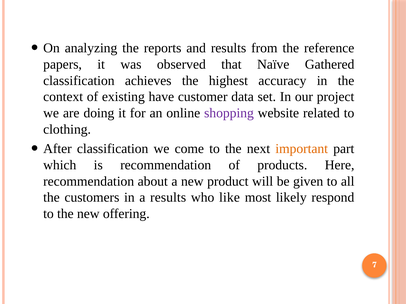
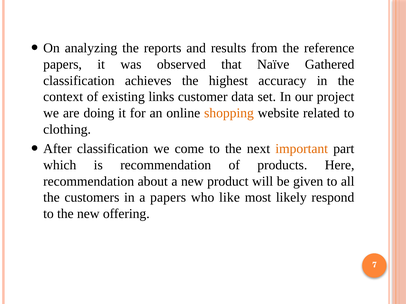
have: have -> links (161, 97)
shopping colour: purple -> orange (229, 113)
a results: results -> papers (168, 198)
